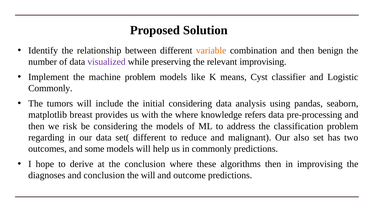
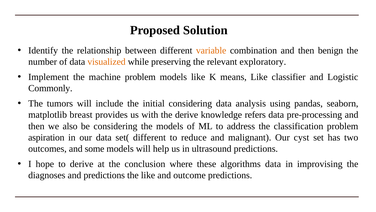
visualized colour: purple -> orange (107, 62)
relevant improvising: improvising -> exploratory (263, 62)
means Cyst: Cyst -> Like (259, 77)
the where: where -> derive (187, 115)
risk: risk -> also (70, 126)
regarding: regarding -> aspiration (46, 137)
also: also -> cyst (302, 137)
in commonly: commonly -> ultrasound (212, 148)
algorithms then: then -> data (273, 164)
and conclusion: conclusion -> predictions (104, 175)
the will: will -> like (148, 175)
